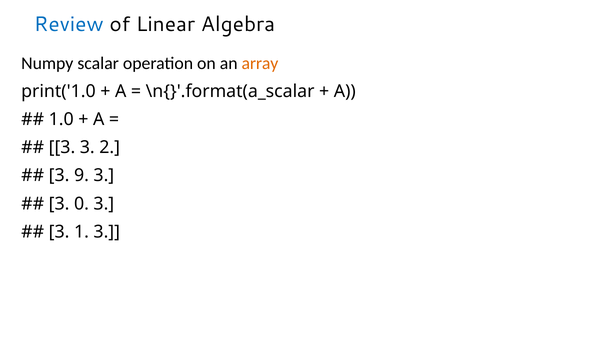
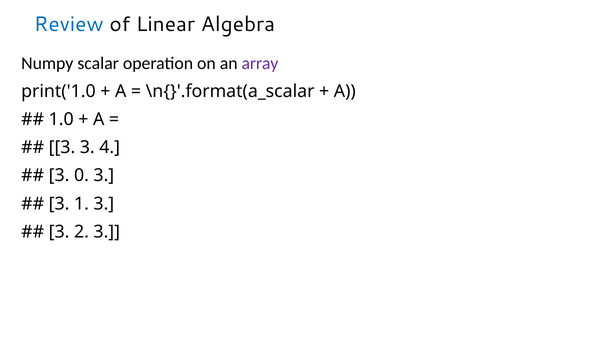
array colour: orange -> purple (260, 63)
2: 2 -> 4 (110, 147)
9: 9 -> 0 (81, 175)
0: 0 -> 1 (81, 203)
1: 1 -> 2 (81, 231)
